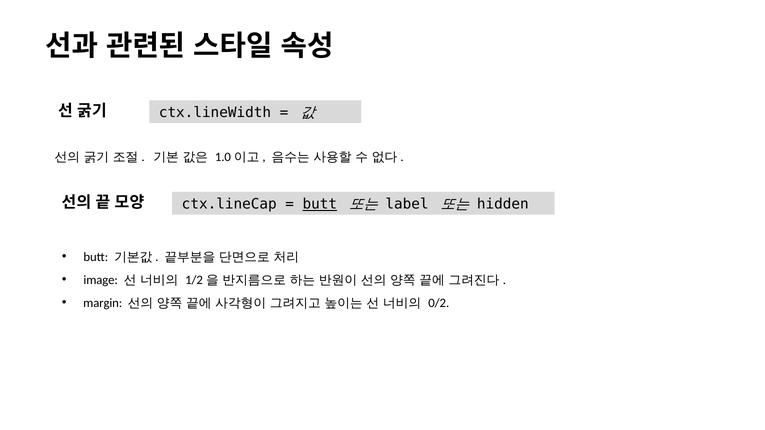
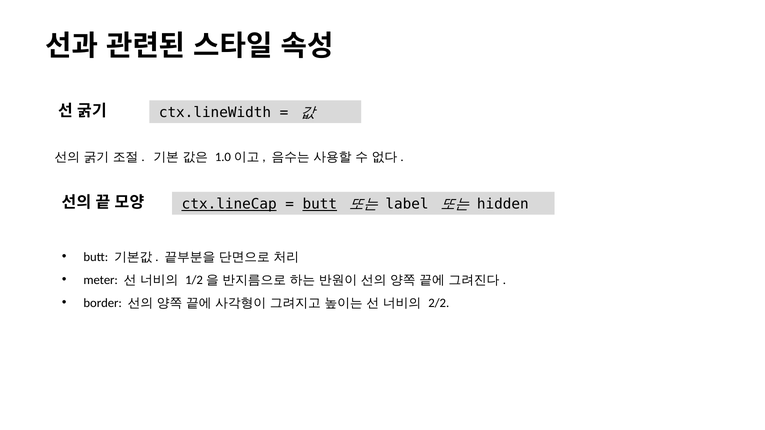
ctx.lineCap underline: none -> present (229, 204)
image: image -> meter (101, 280)
margin: margin -> border (103, 303)
0/2: 0/2 -> 2/2 (439, 303)
